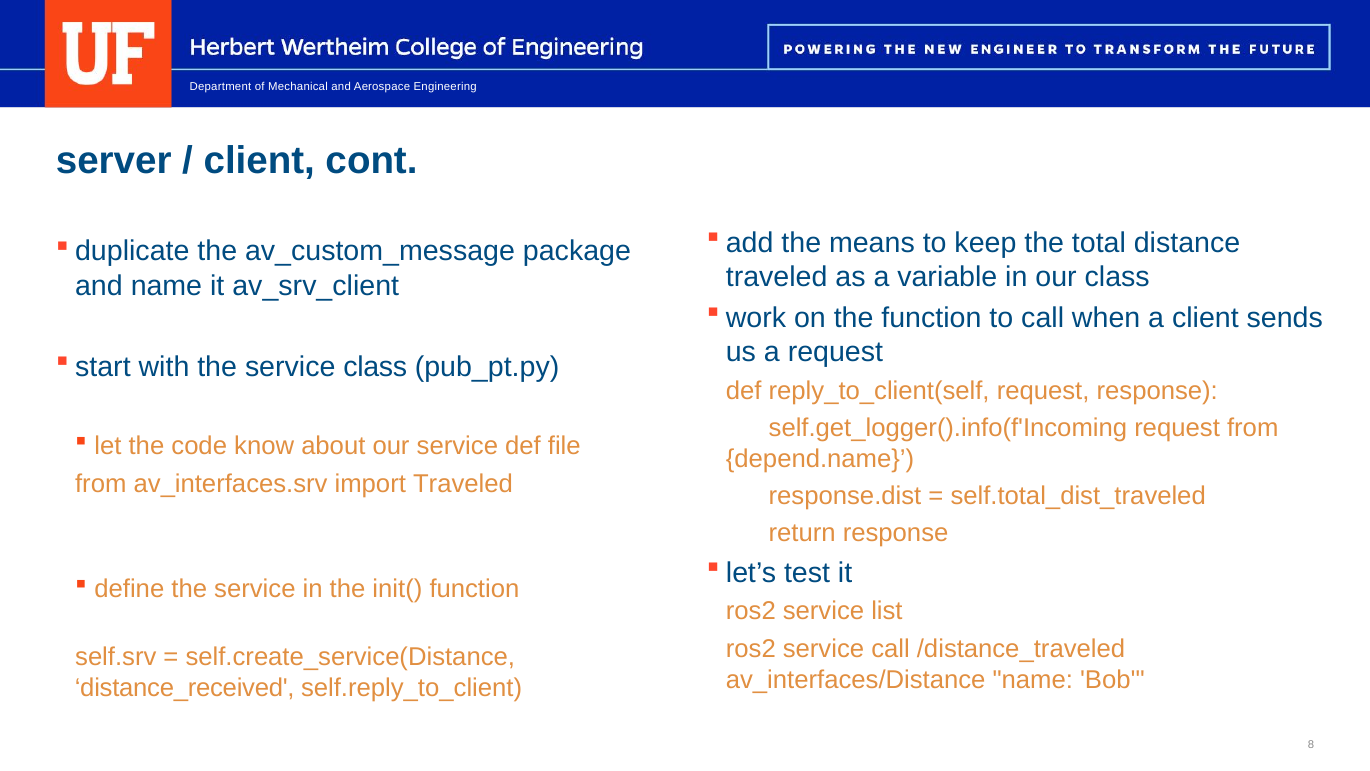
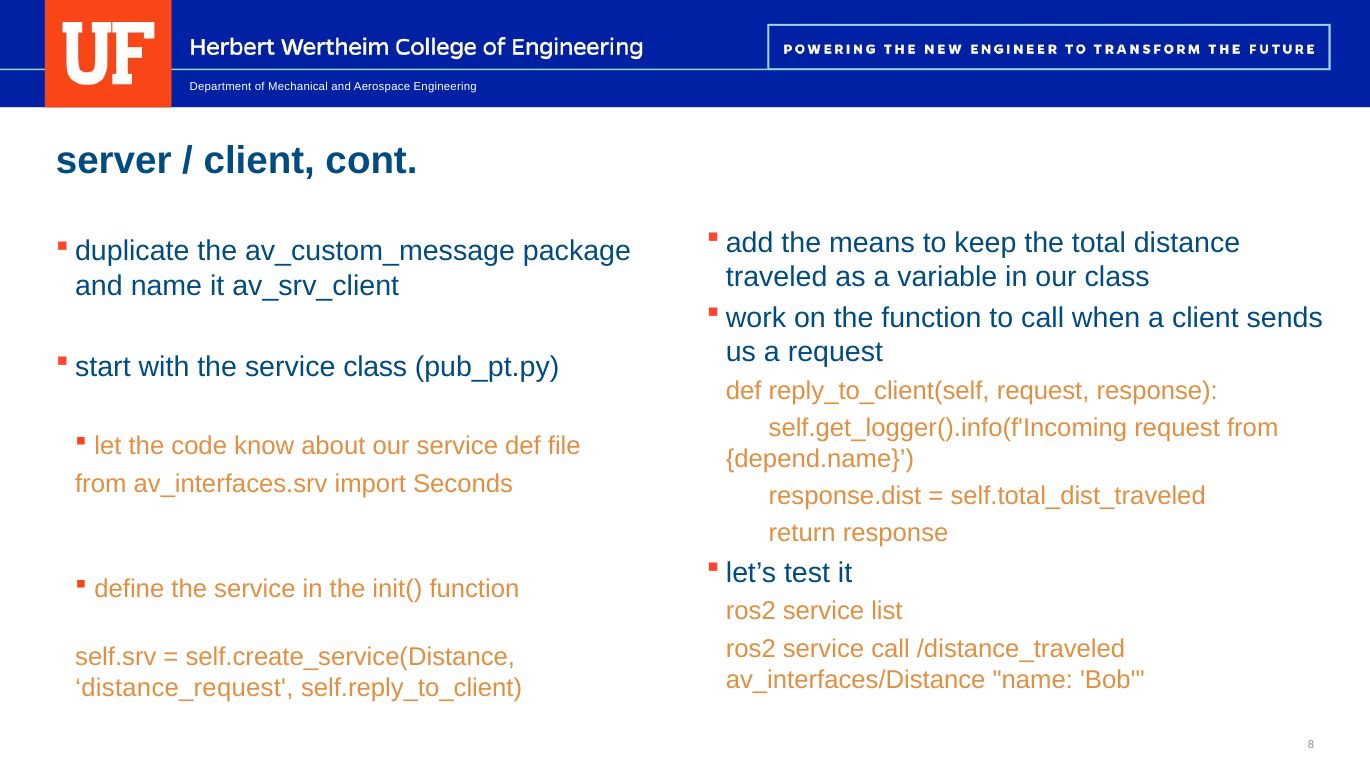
import Traveled: Traveled -> Seconds (463, 484)
distance_received: distance_received -> distance_request (184, 688)
